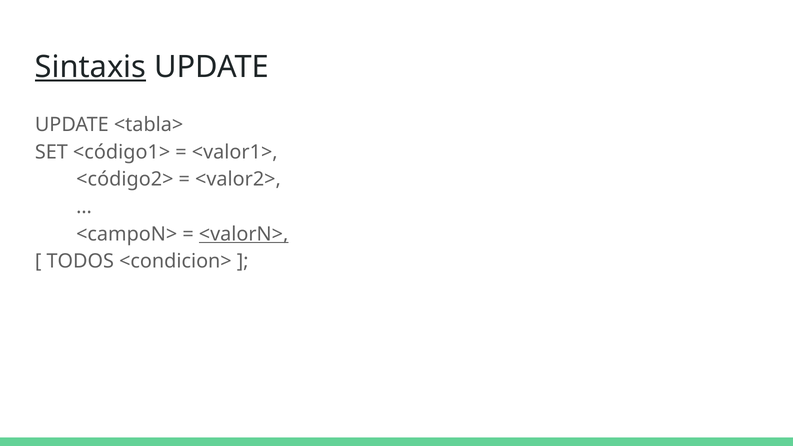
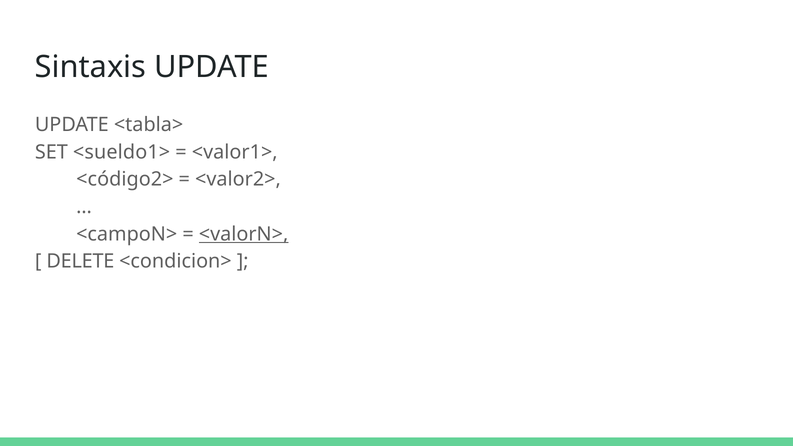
Sintaxis underline: present -> none (91, 67)
<código1>: <código1> -> <sueldo1> (122, 152)
TODOS: TODOS -> DELETE (80, 261)
